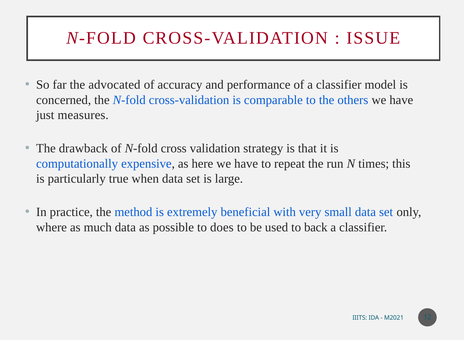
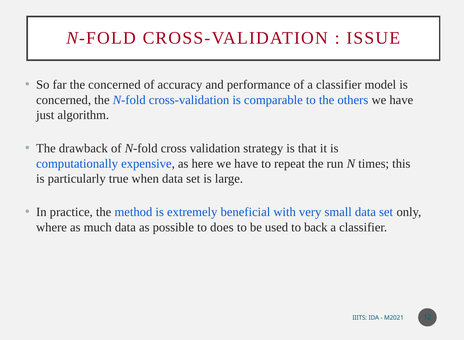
the advocated: advocated -> concerned (114, 85)
measures: measures -> algorithm (83, 115)
